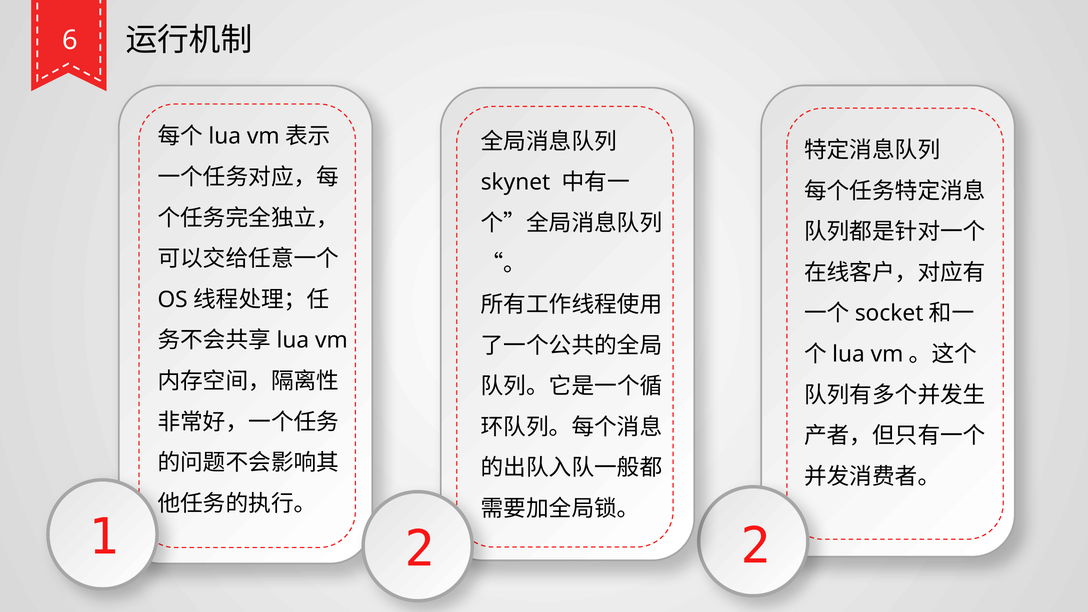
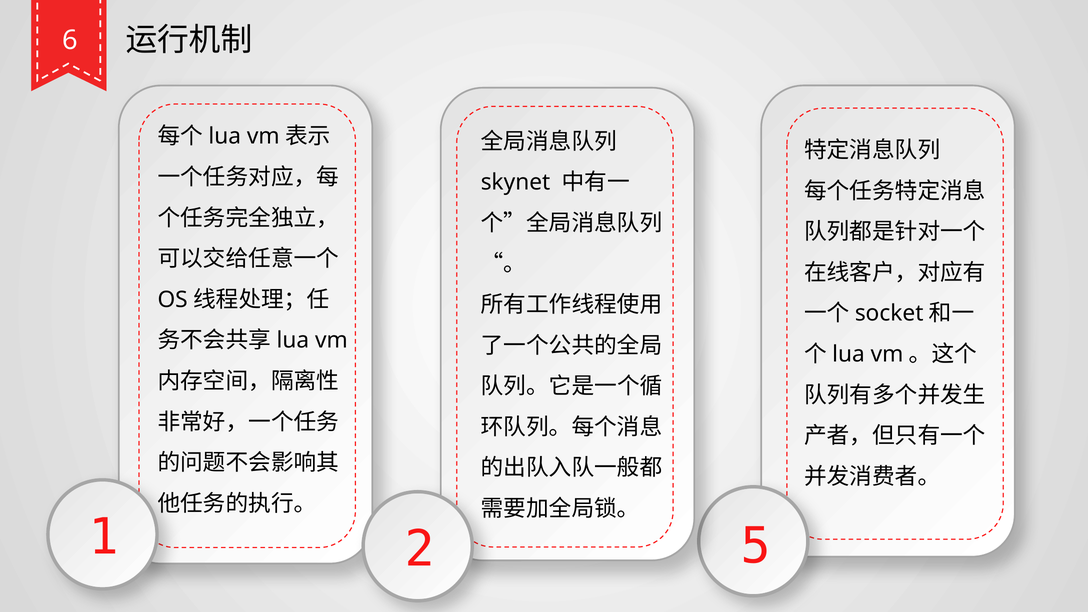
1 2: 2 -> 5 (756, 546)
